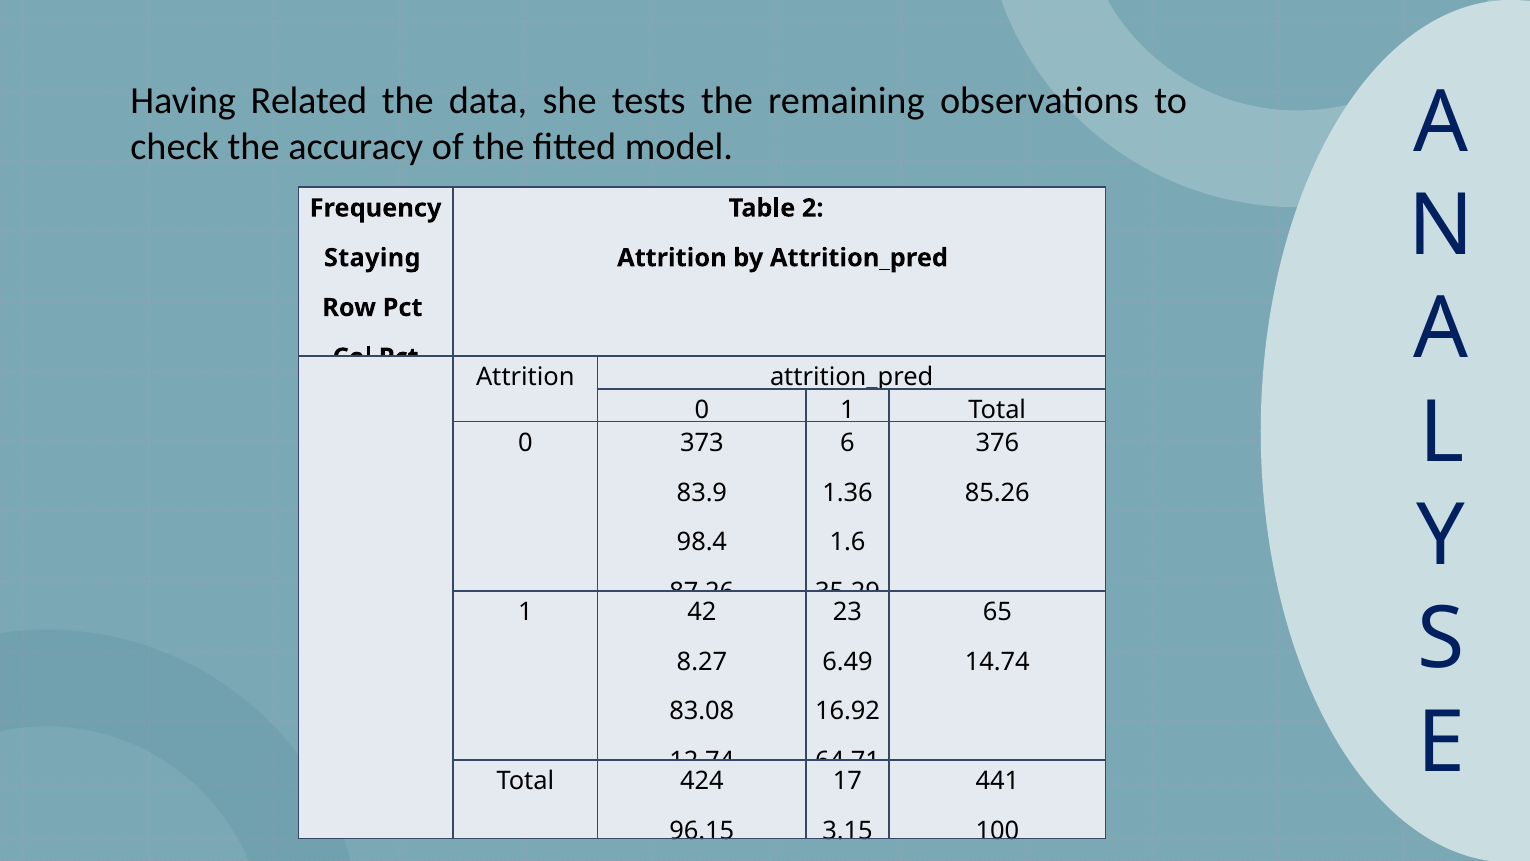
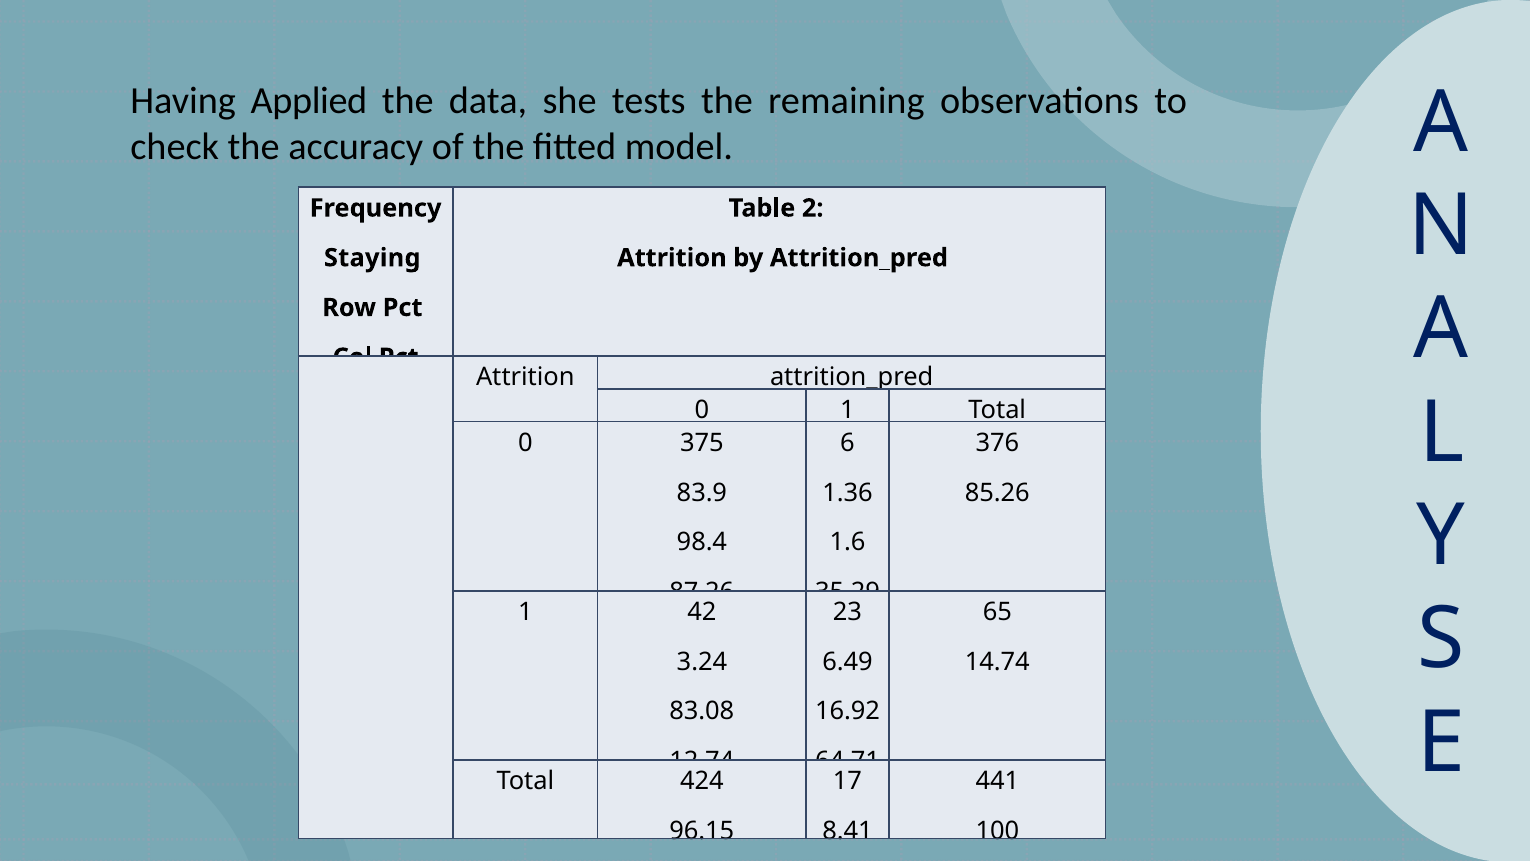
Related: Related -> Applied (309, 101)
373: 373 -> 375 (702, 443)
8.27: 8.27 -> 3.24 (702, 661)
3.15: 3.15 -> 8.41 (848, 831)
